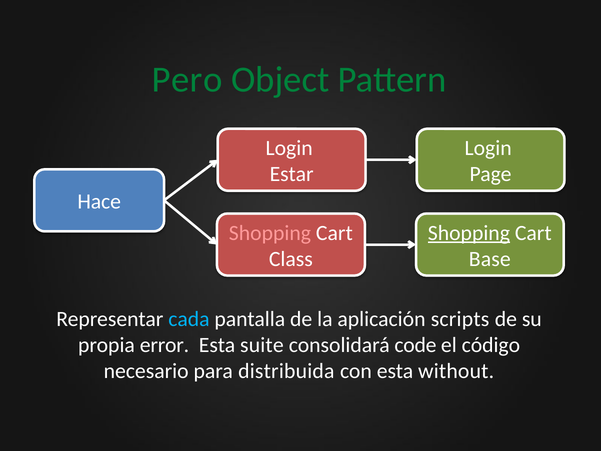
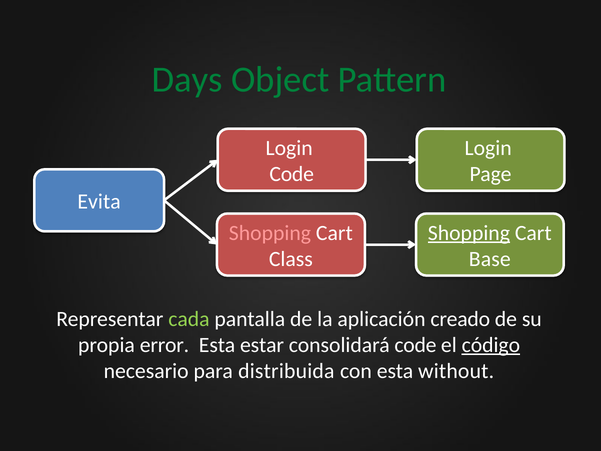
Pero: Pero -> Days (187, 79)
Estar: Estar -> Code (292, 174)
Hace: Hace -> Evita (99, 202)
cada colour: light blue -> light green (189, 319)
scripts: scripts -> creado (460, 319)
suite: suite -> estar (262, 345)
código underline: none -> present (491, 345)
